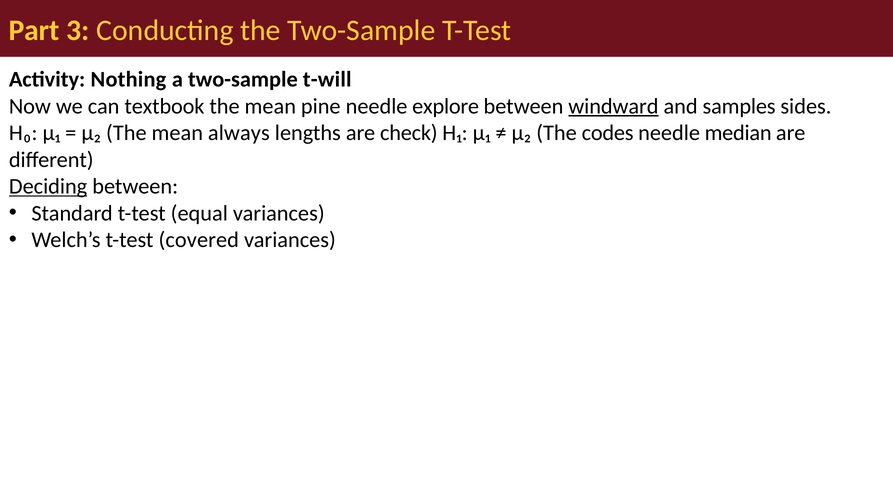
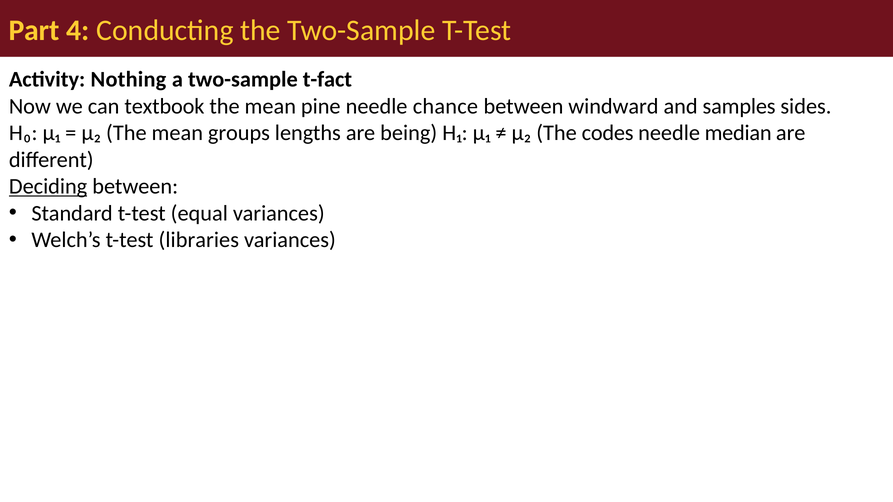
3: 3 -> 4 (78, 31)
t-will: t-will -> t-fact (327, 79)
explore: explore -> chance (445, 106)
windward underline: present -> none (613, 106)
always: always -> groups (239, 133)
check: check -> being (409, 133)
covered: covered -> libraries (199, 240)
